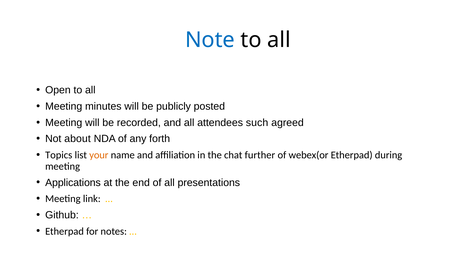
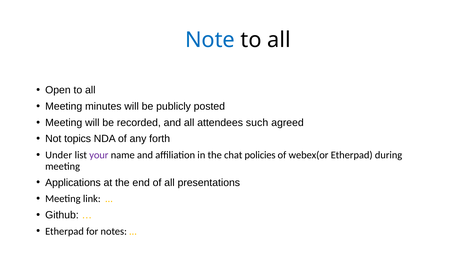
about: about -> topics (78, 139)
Topics: Topics -> Under (59, 155)
your colour: orange -> purple (99, 155)
further: further -> policies (260, 155)
